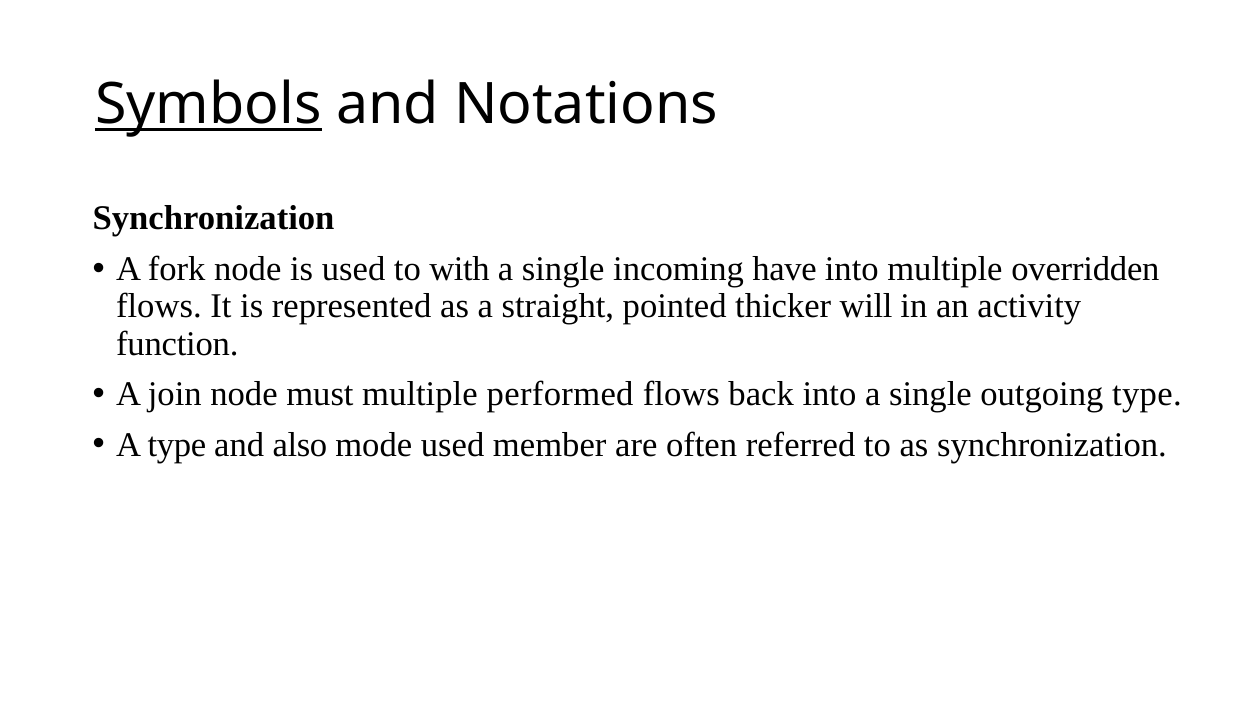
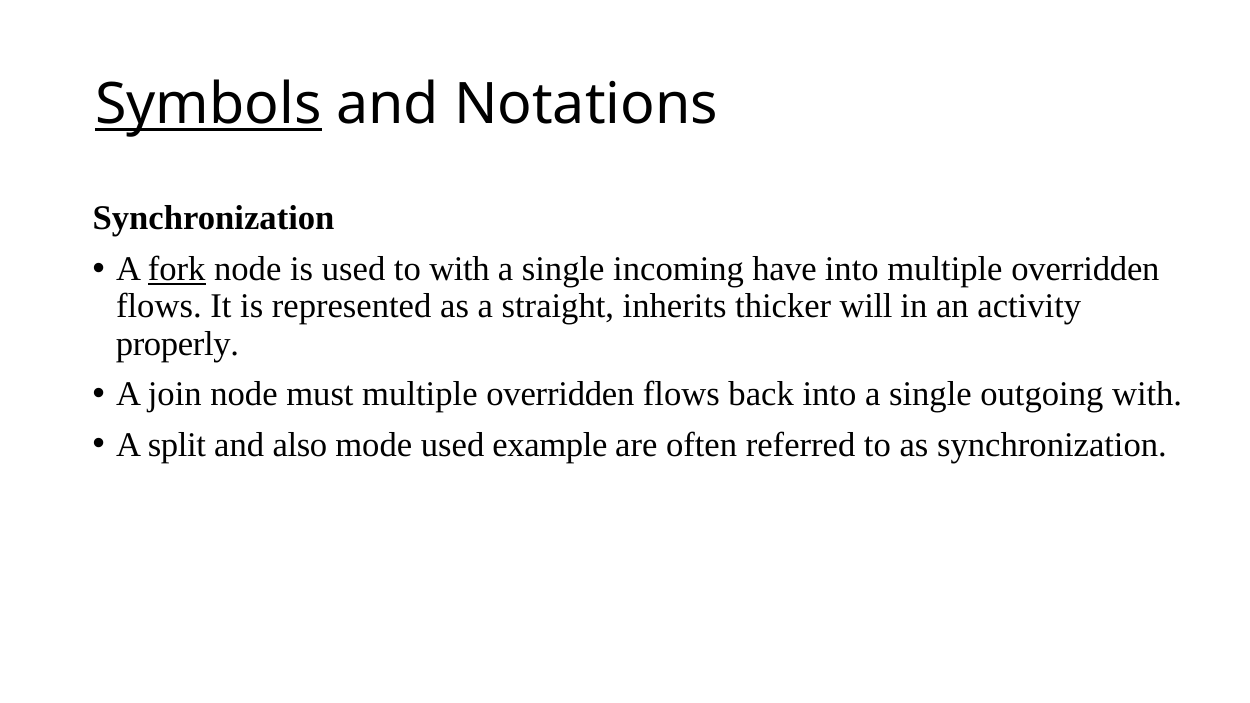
fork underline: none -> present (177, 269)
pointed: pointed -> inherits (675, 307)
function: function -> properly (177, 344)
performed: performed -> overridden (560, 394)
outgoing type: type -> with (1147, 394)
A type: type -> split (177, 445)
member: member -> example (550, 445)
